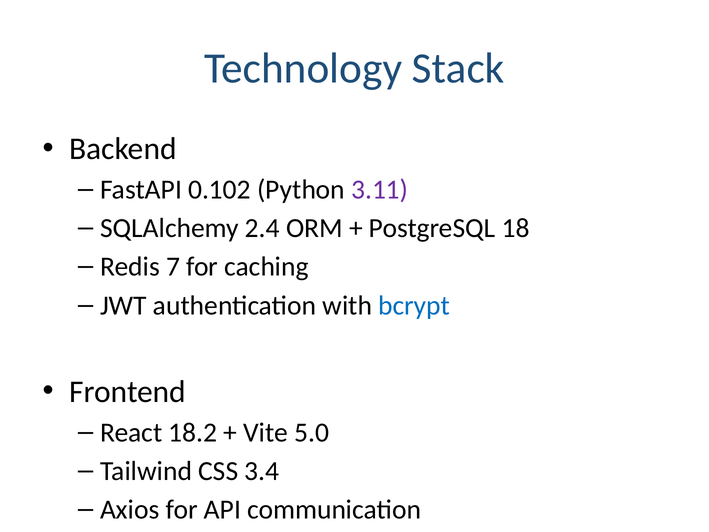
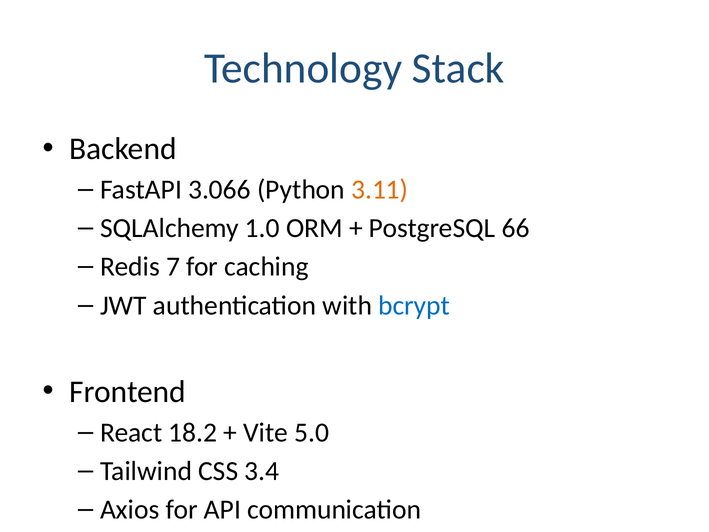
0.102: 0.102 -> 3.066 (219, 189)
3.11 colour: purple -> orange (380, 189)
2.4: 2.4 -> 1.0 (262, 228)
18: 18 -> 66 (516, 228)
